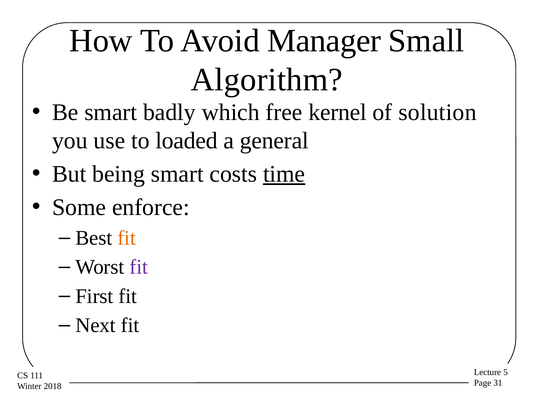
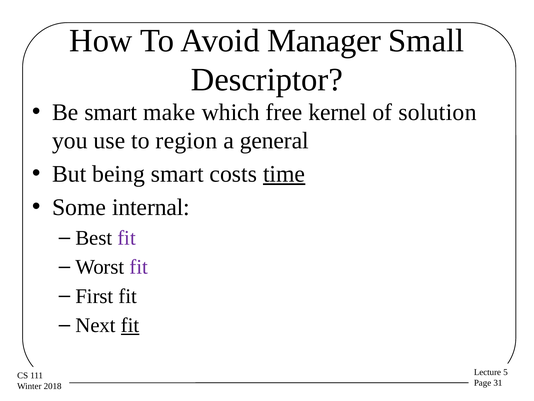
Algorithm: Algorithm -> Descriptor (267, 80)
badly: badly -> make (169, 112)
loaded: loaded -> region (186, 141)
enforce: enforce -> internal (151, 207)
fit colour: orange -> purple (127, 238)
fit underline: none -> present (130, 325)
